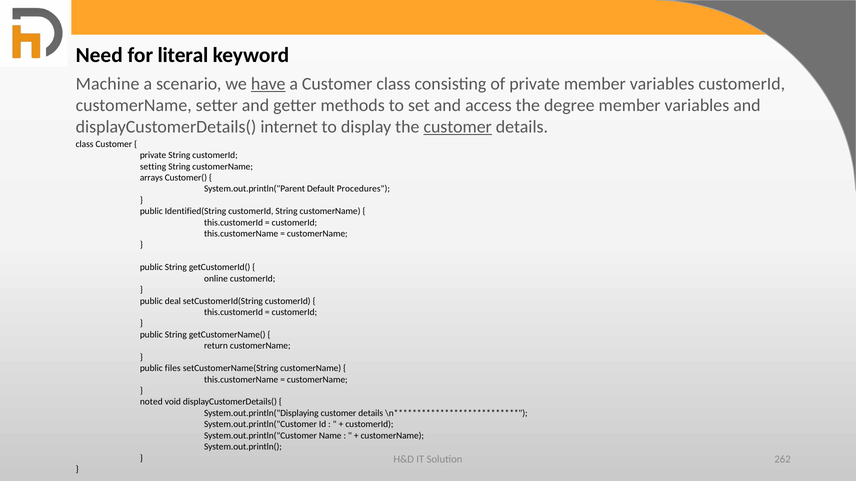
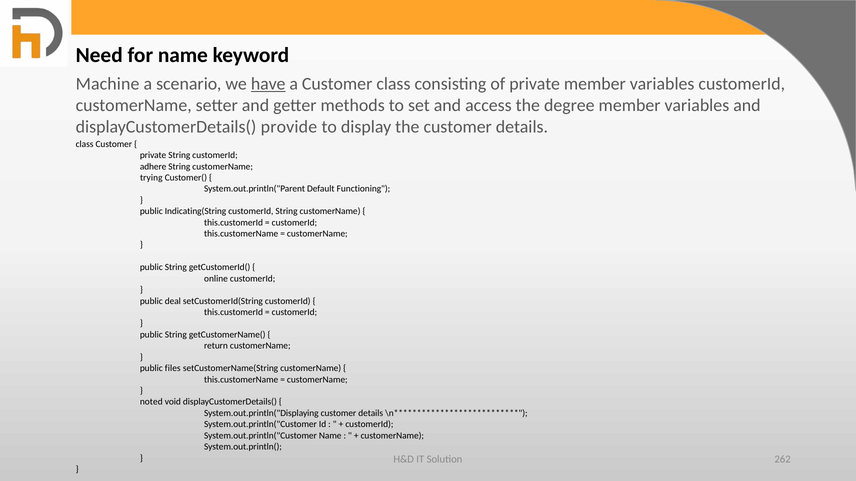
for literal: literal -> name (183, 55)
internet: internet -> provide (289, 127)
customer underline: present -> none (458, 127)
setting: setting -> adhere (153, 167)
arrays: arrays -> trying (151, 178)
Procedures: Procedures -> Functioning (363, 189)
Identified(String: Identified(String -> Indicating(String (196, 212)
